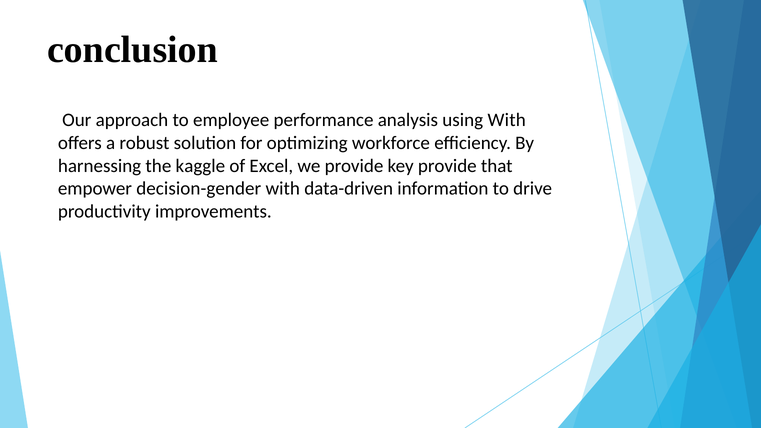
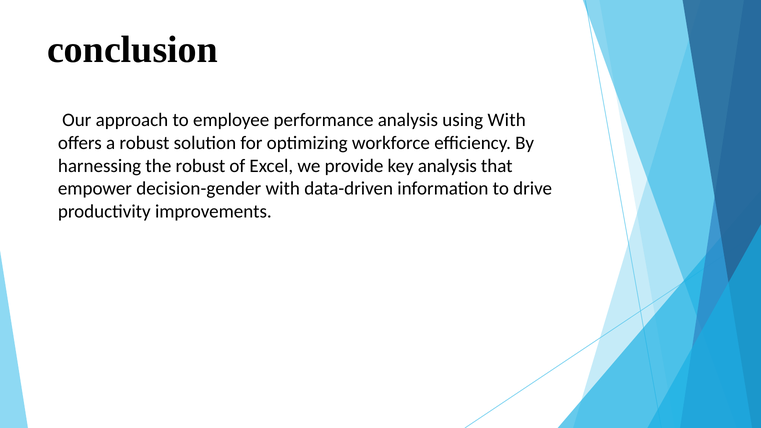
the kaggle: kaggle -> robust (200, 166)
key provide: provide -> analysis (447, 166)
